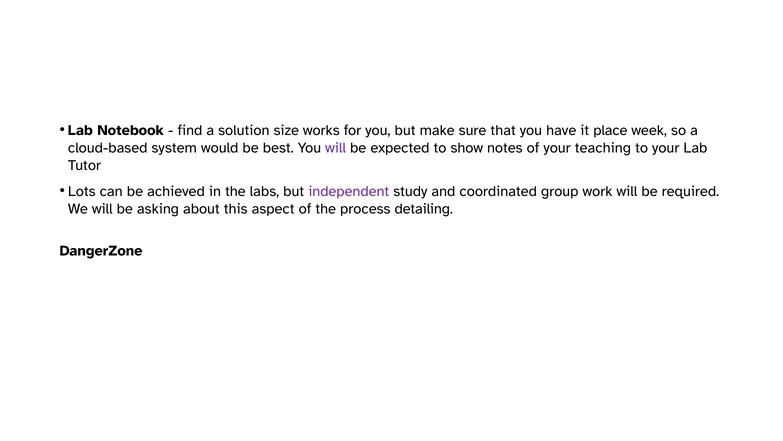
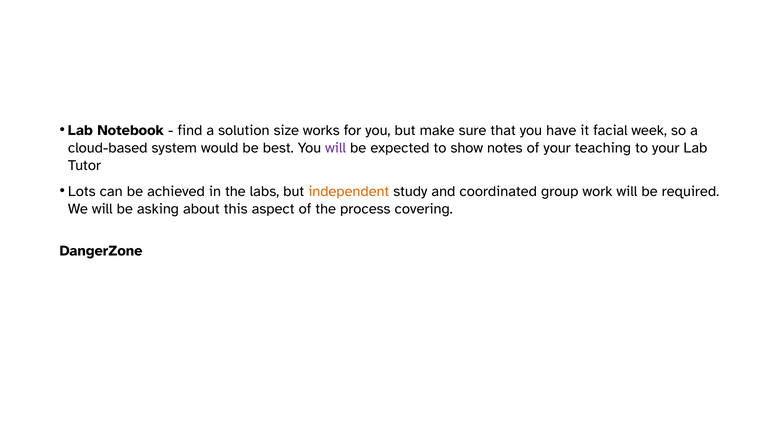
place: place -> facial (610, 130)
independent colour: purple -> orange (349, 191)
detailing: detailing -> covering (424, 209)
